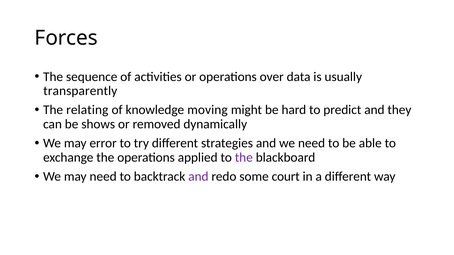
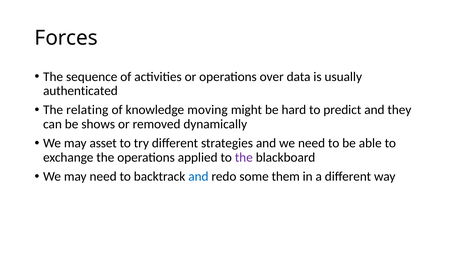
transparently: transparently -> authenticated (80, 91)
error: error -> asset (103, 143)
and colour: purple -> blue (198, 177)
court: court -> them (286, 177)
